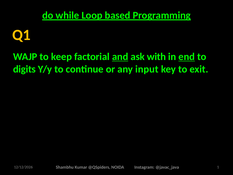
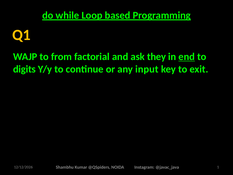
keep: keep -> from (61, 57)
and underline: present -> none (120, 57)
with: with -> they (156, 57)
